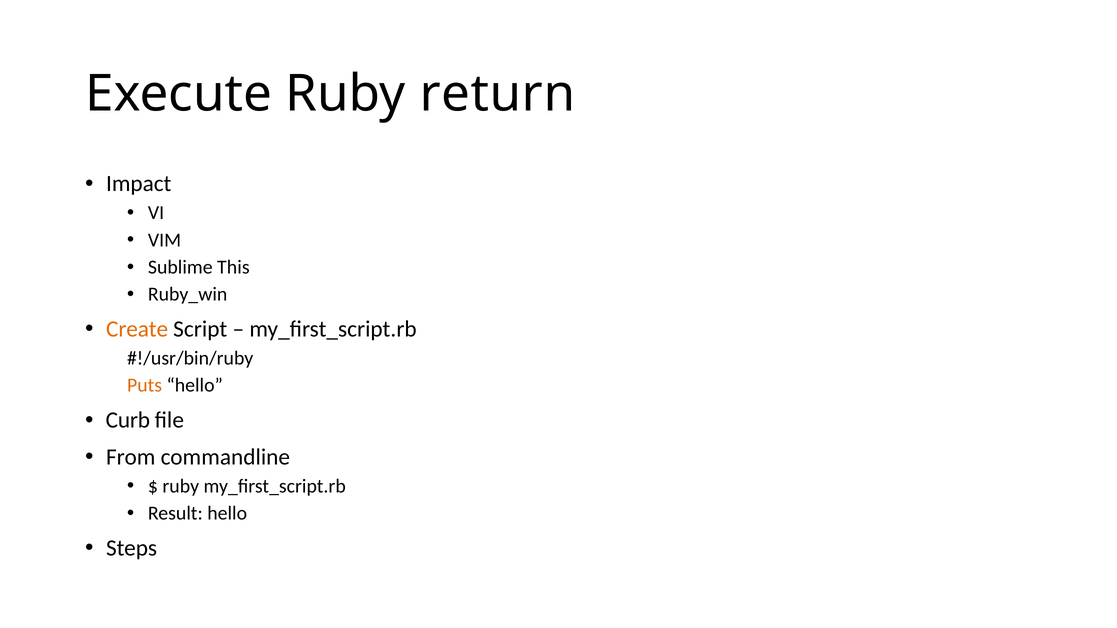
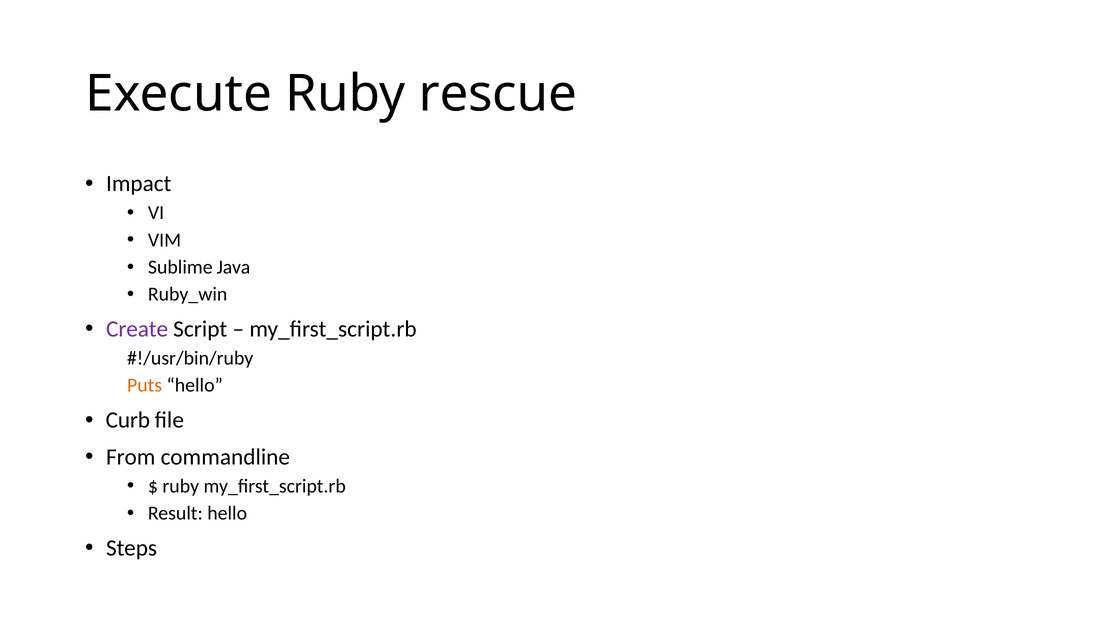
return: return -> rescue (498, 94)
This: This -> Java (234, 267)
Create colour: orange -> purple (137, 329)
